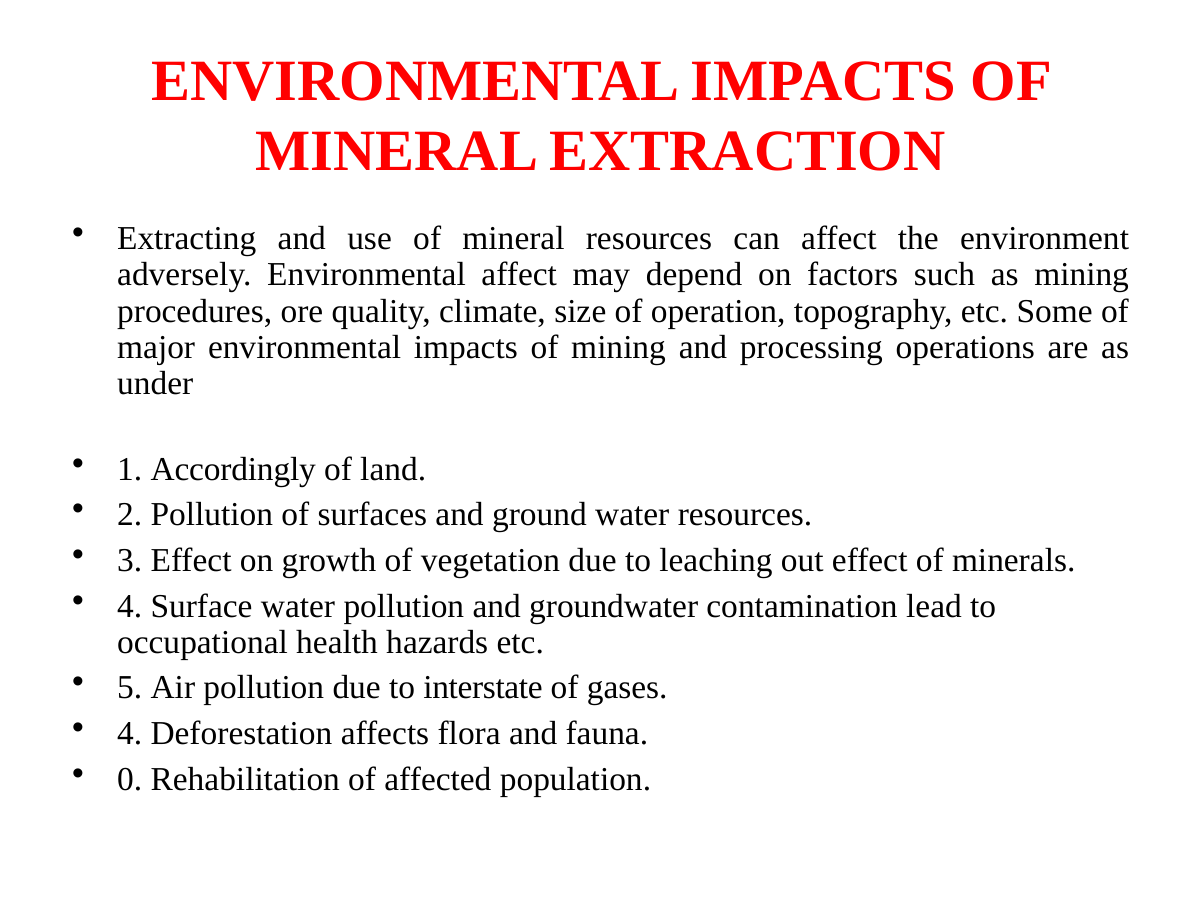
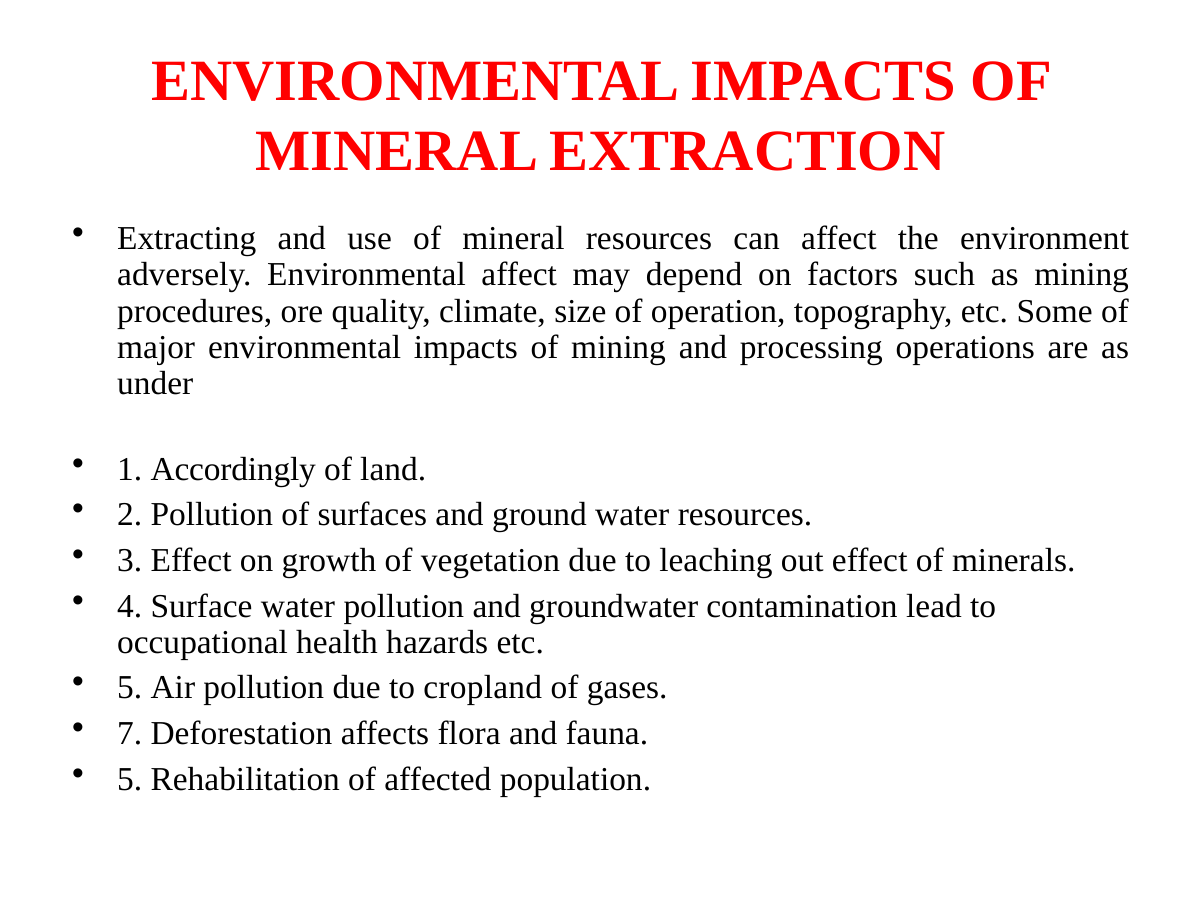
interstate: interstate -> cropland (483, 687)
4: 4 -> 7 (130, 733)
0: 0 -> 5 (130, 779)
